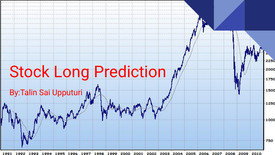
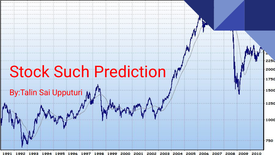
Long: Long -> Such (72, 72)
